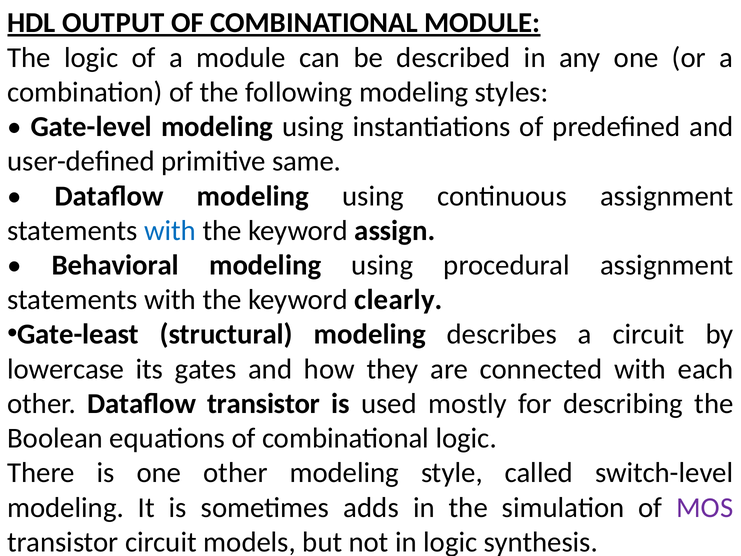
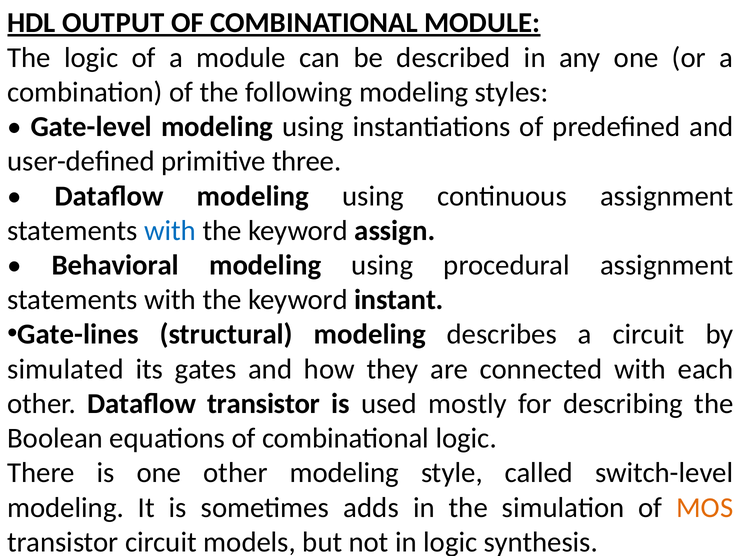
same: same -> three (307, 161)
clearly: clearly -> instant (399, 300)
Gate-least: Gate-least -> Gate-lines (78, 334)
lowercase: lowercase -> simulated (65, 369)
MOS colour: purple -> orange (705, 507)
